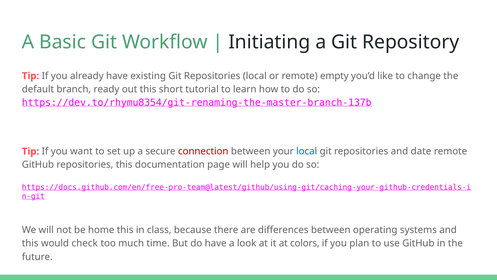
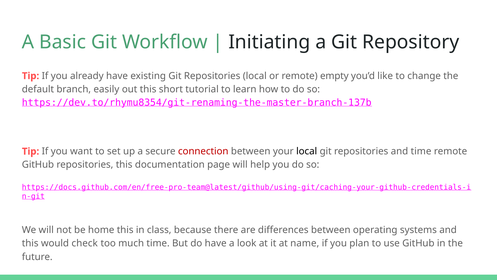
ready: ready -> easily (106, 89)
local colour: blue -> black (307, 151)
and date: date -> time (421, 151)
colors: colors -> name (305, 243)
